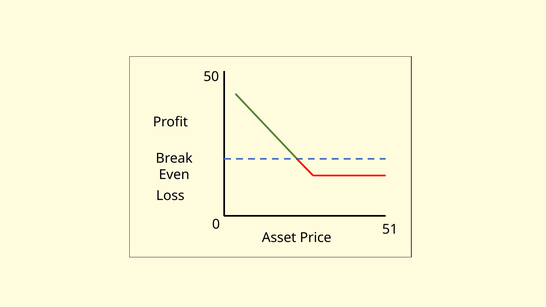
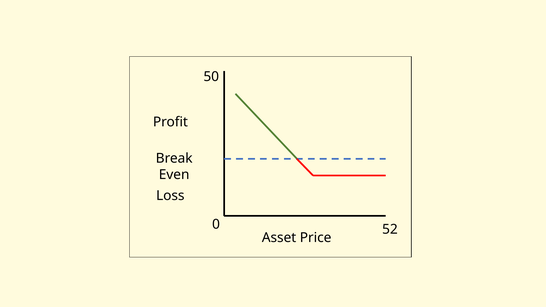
51: 51 -> 52 (390, 230)
